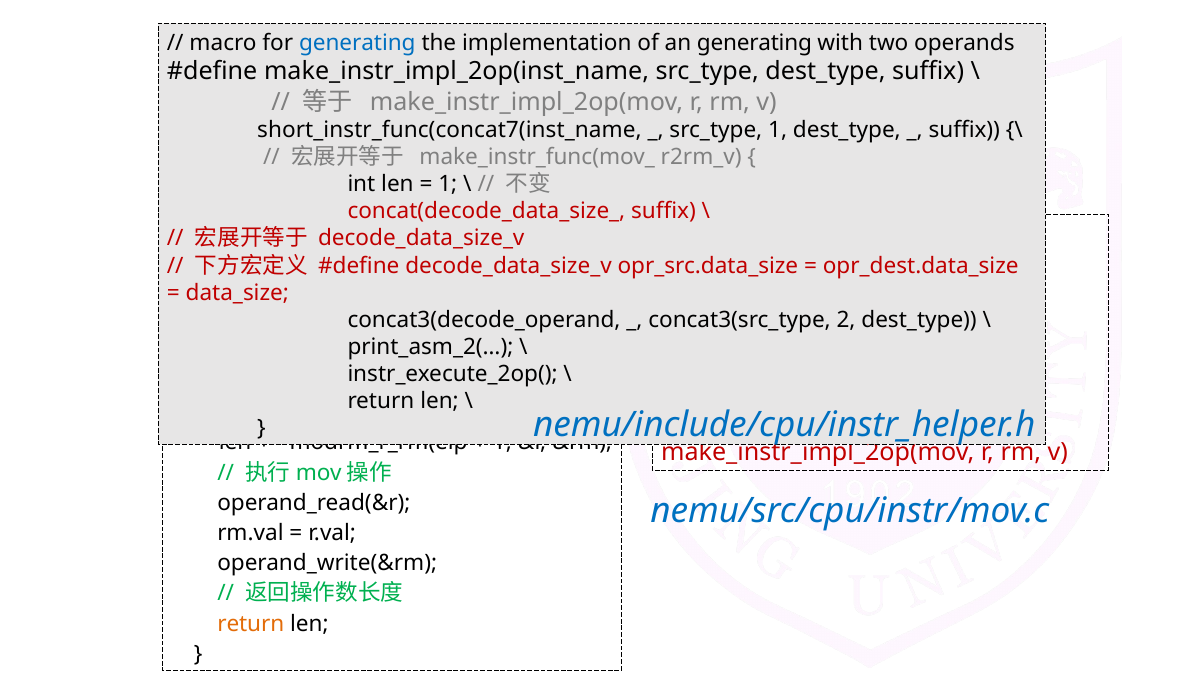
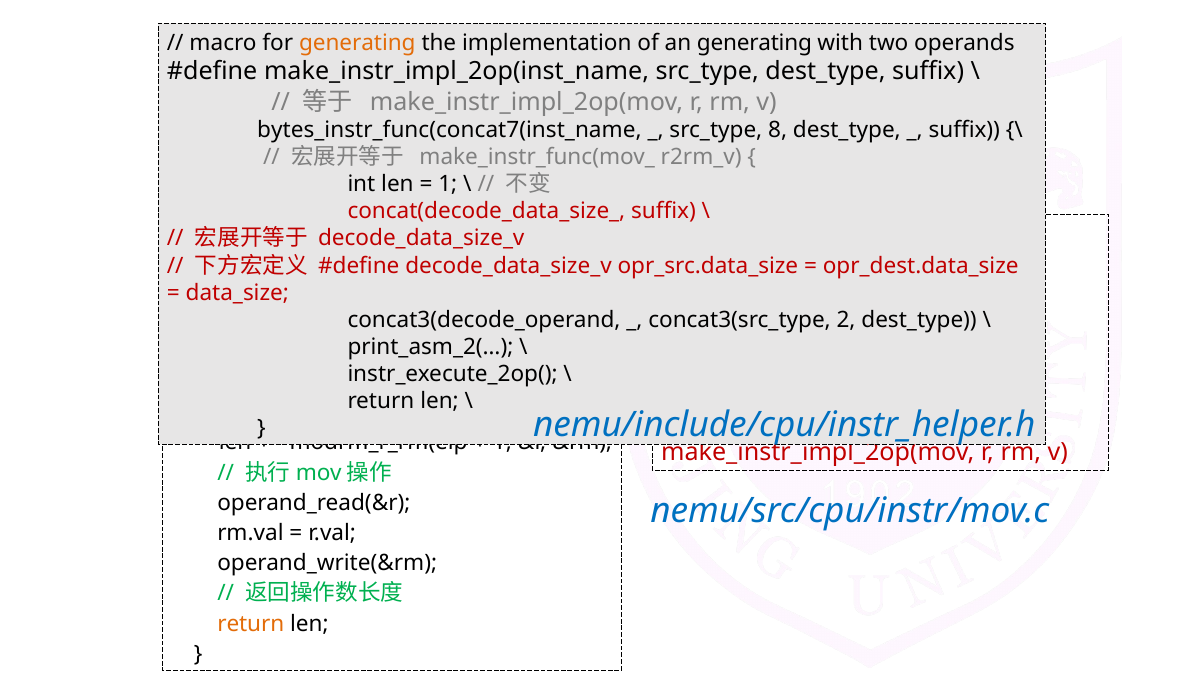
generating colour: blue -> orange (357, 43)
short_instr_func(concat7(inst_name: short_instr_func(concat7(inst_name -> bytes_instr_func(concat7(inst_name (449, 130)
src_type 1: 1 -> 8 (778, 130)
